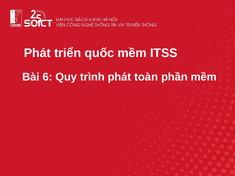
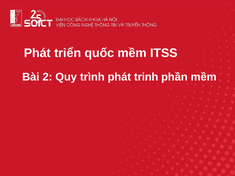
6: 6 -> 2 (47, 77)
toàn: toàn -> trinh (146, 77)
